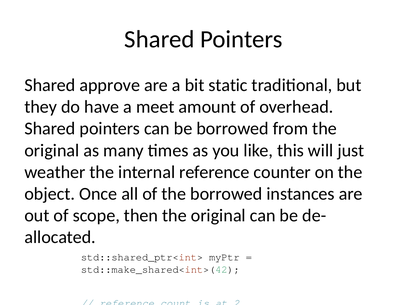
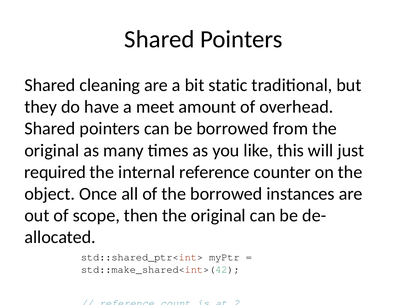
approve: approve -> cleaning (110, 85)
weather: weather -> required (55, 172)
